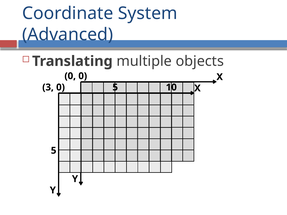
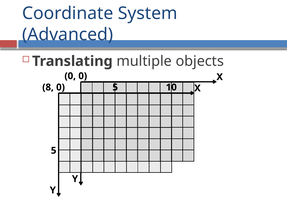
3: 3 -> 8 (48, 87)
